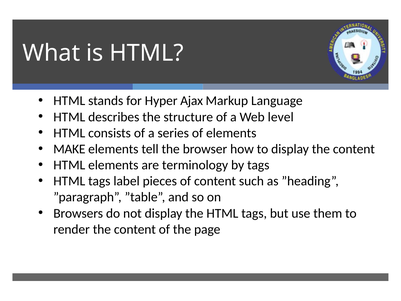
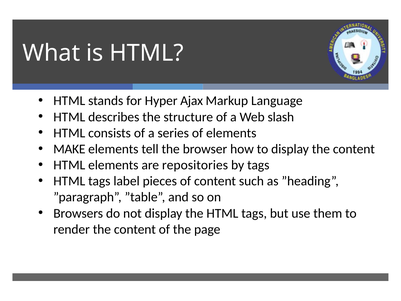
level: level -> slash (281, 117)
terminology: terminology -> repositories (195, 165)
